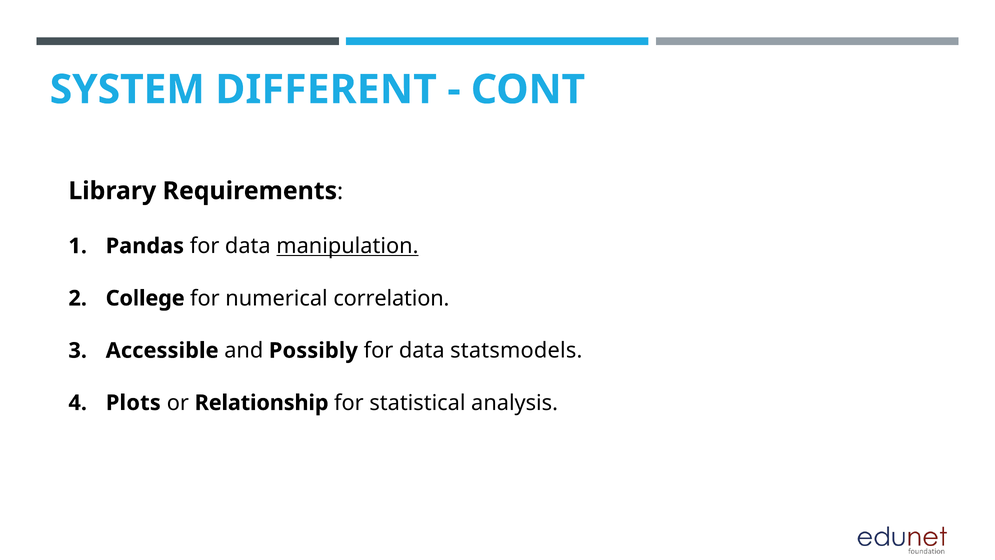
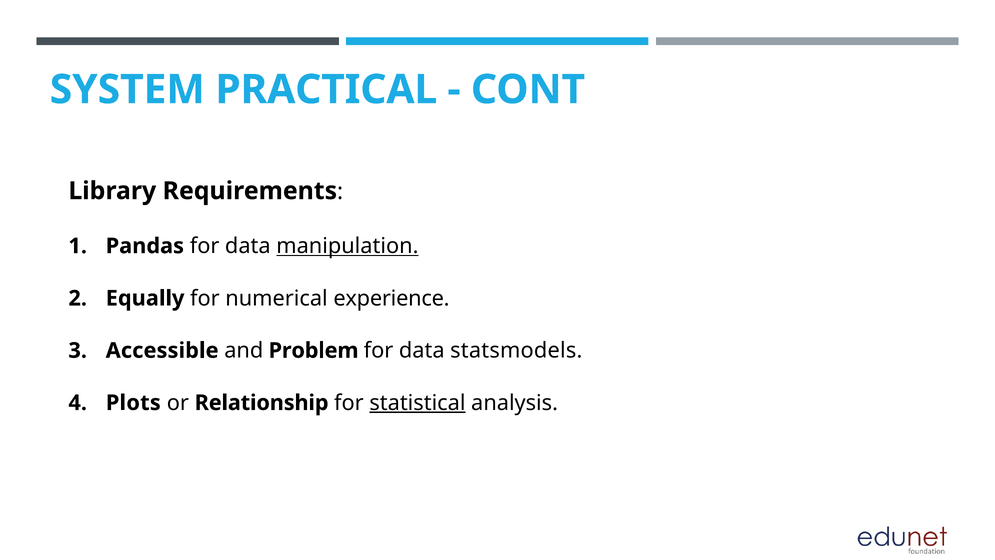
DIFFERENT: DIFFERENT -> PRACTICAL (326, 90)
College: College -> Equally (145, 298)
correlation: correlation -> experience (391, 298)
Possibly: Possibly -> Problem (314, 350)
statistical underline: none -> present (417, 403)
